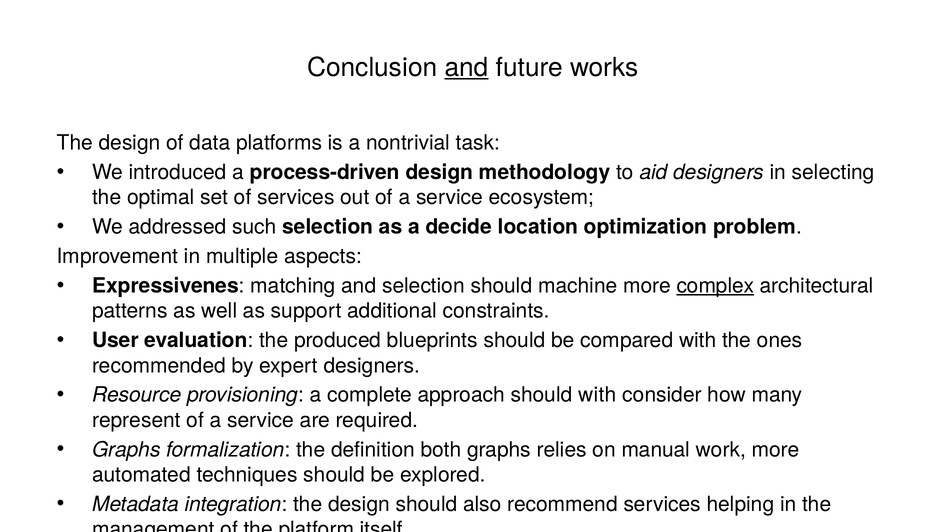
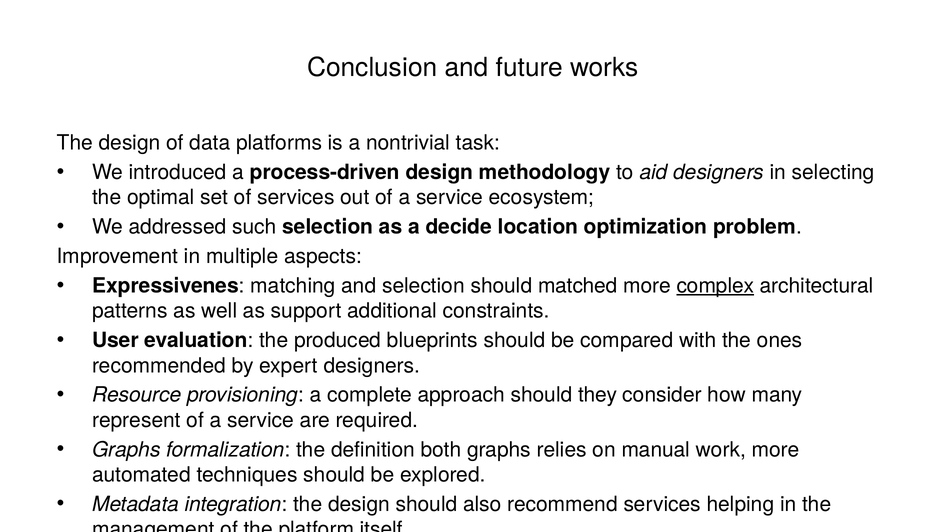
and underline: present -> none (467, 67)
machine: machine -> matched (578, 286)
should with: with -> they (598, 395)
